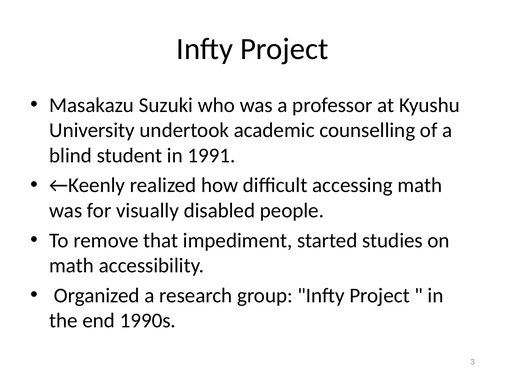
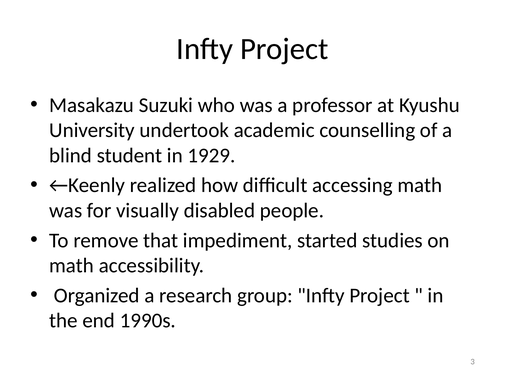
1991: 1991 -> 1929 (211, 155)
